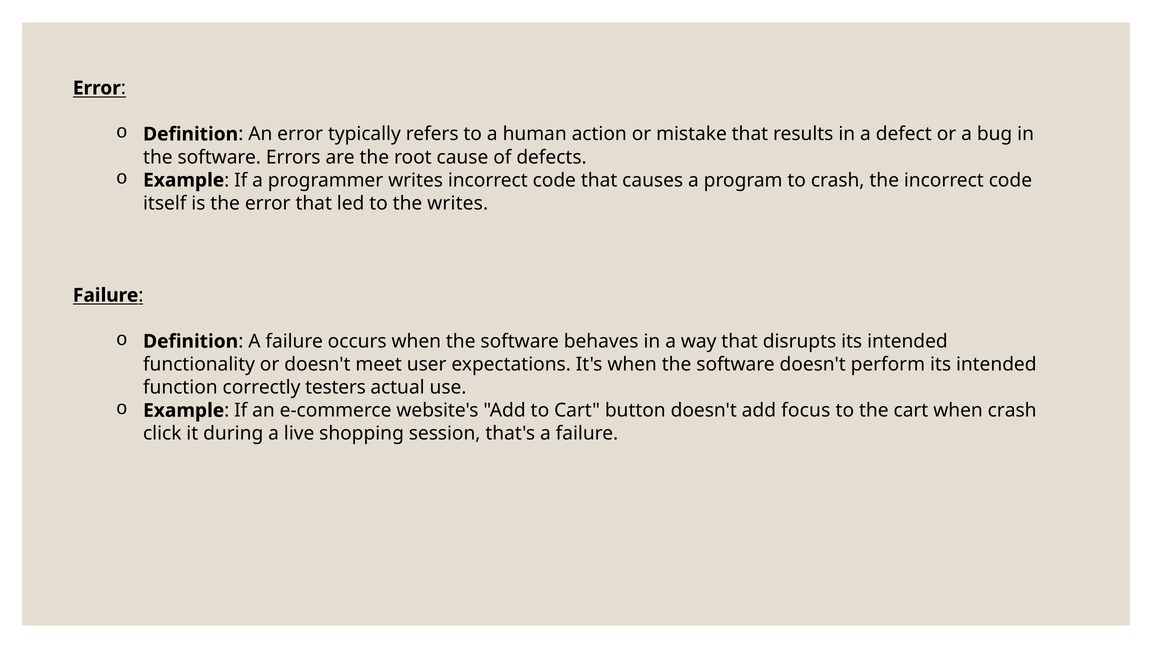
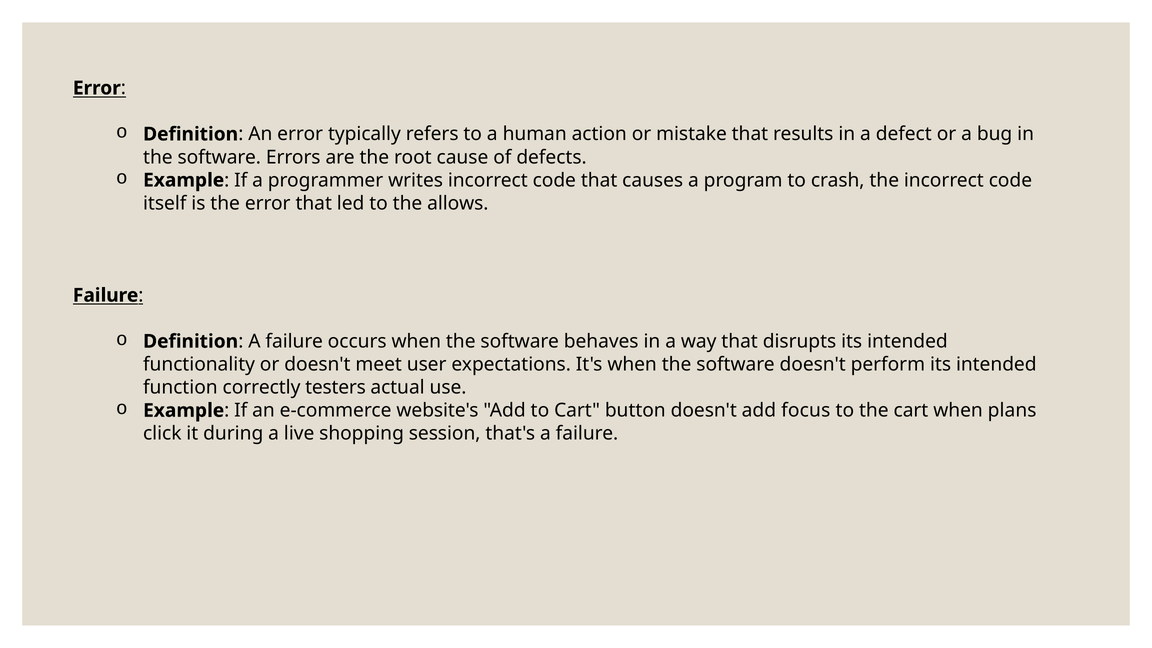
the writes: writes -> allows (458, 203)
when crash: crash -> plans (1012, 410)
